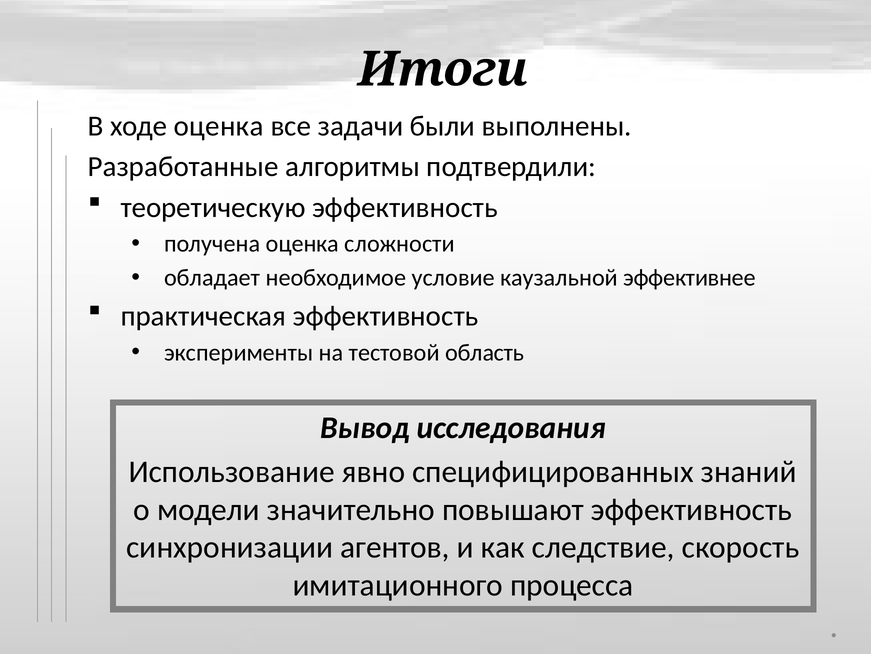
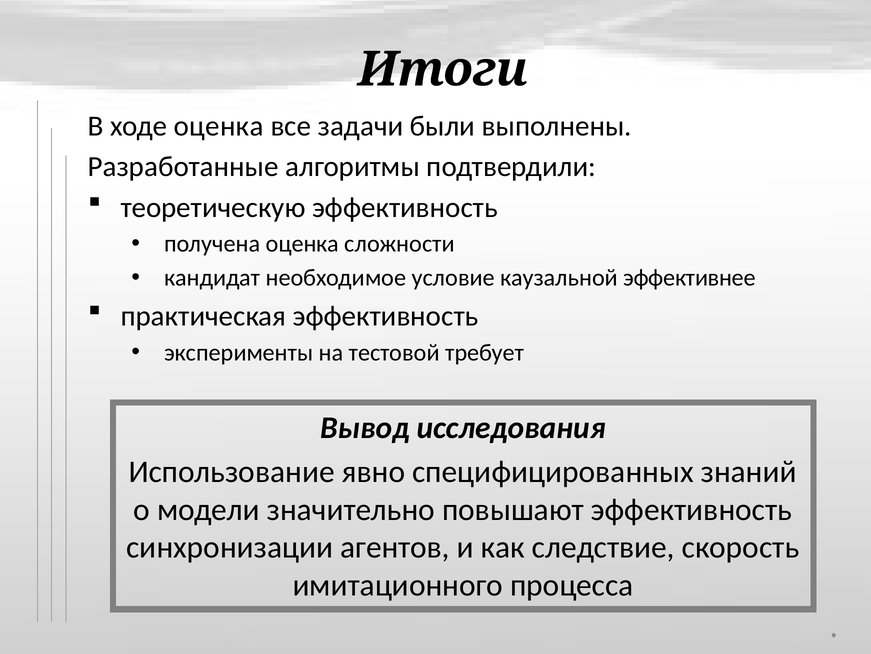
обладает: обладает -> кандидат (212, 278)
область: область -> требует (485, 352)
